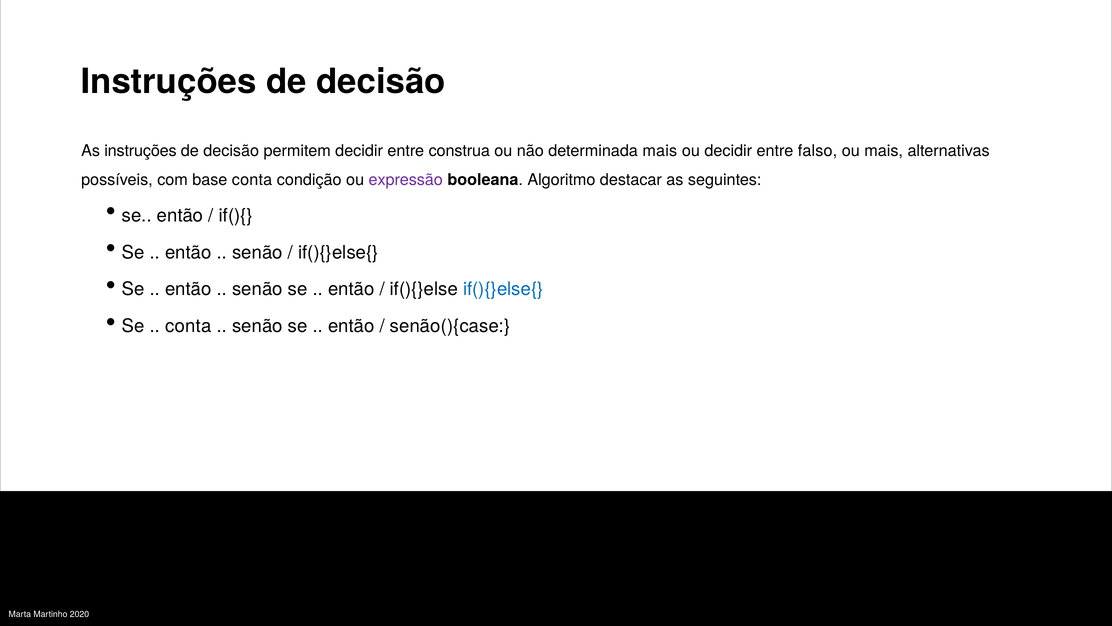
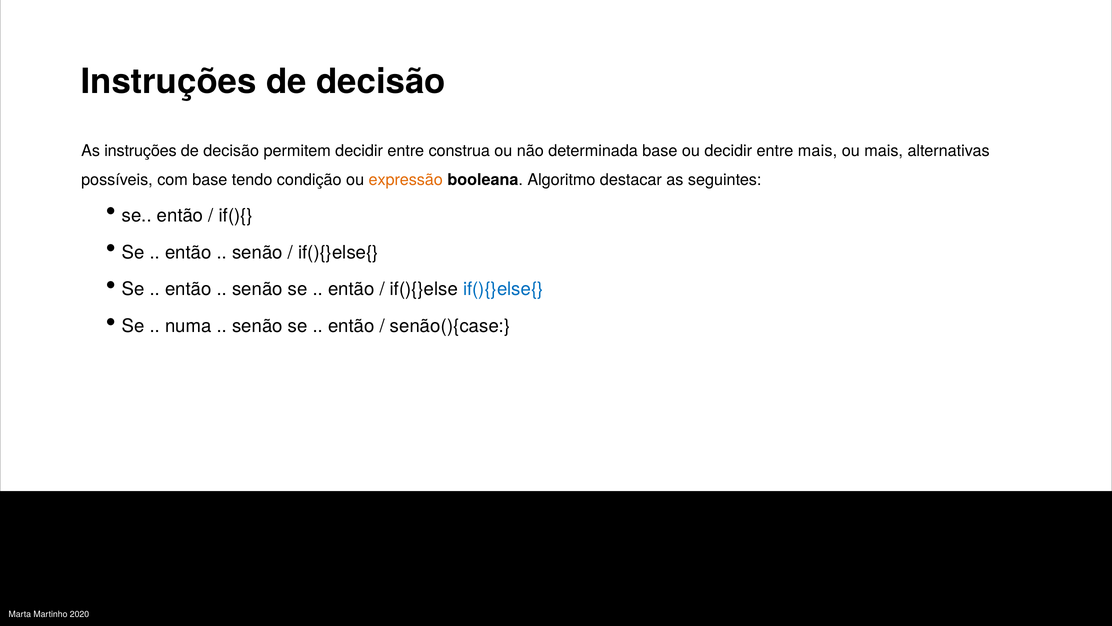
determinada mais: mais -> base (660, 151)
entre falso: falso -> mais (818, 151)
base conta: conta -> tendo (252, 180)
expressão colour: purple -> orange (406, 180)
conta: conta -> numa (188, 326)
